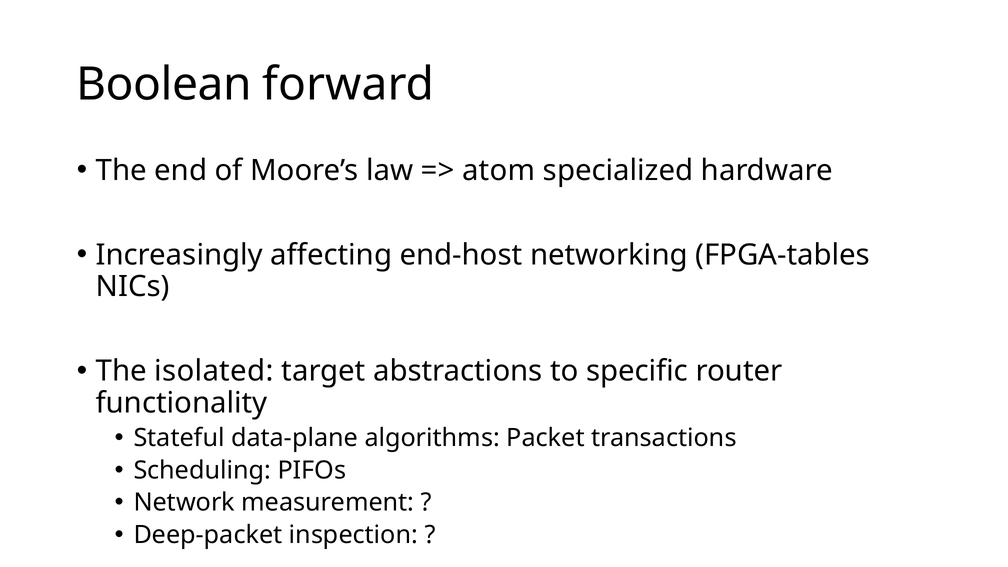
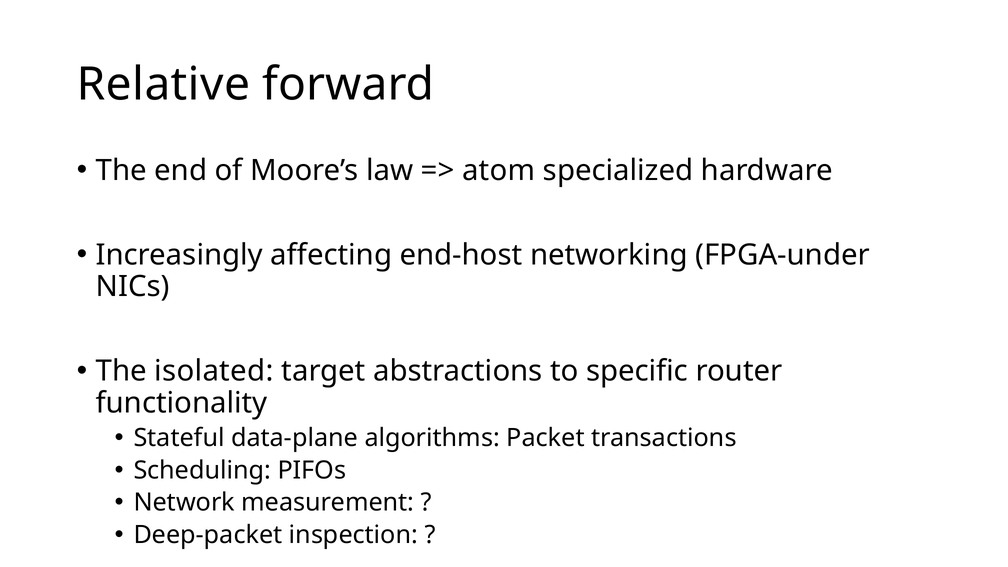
Boolean: Boolean -> Relative (163, 85)
FPGA-tables: FPGA-tables -> FPGA-under (783, 255)
